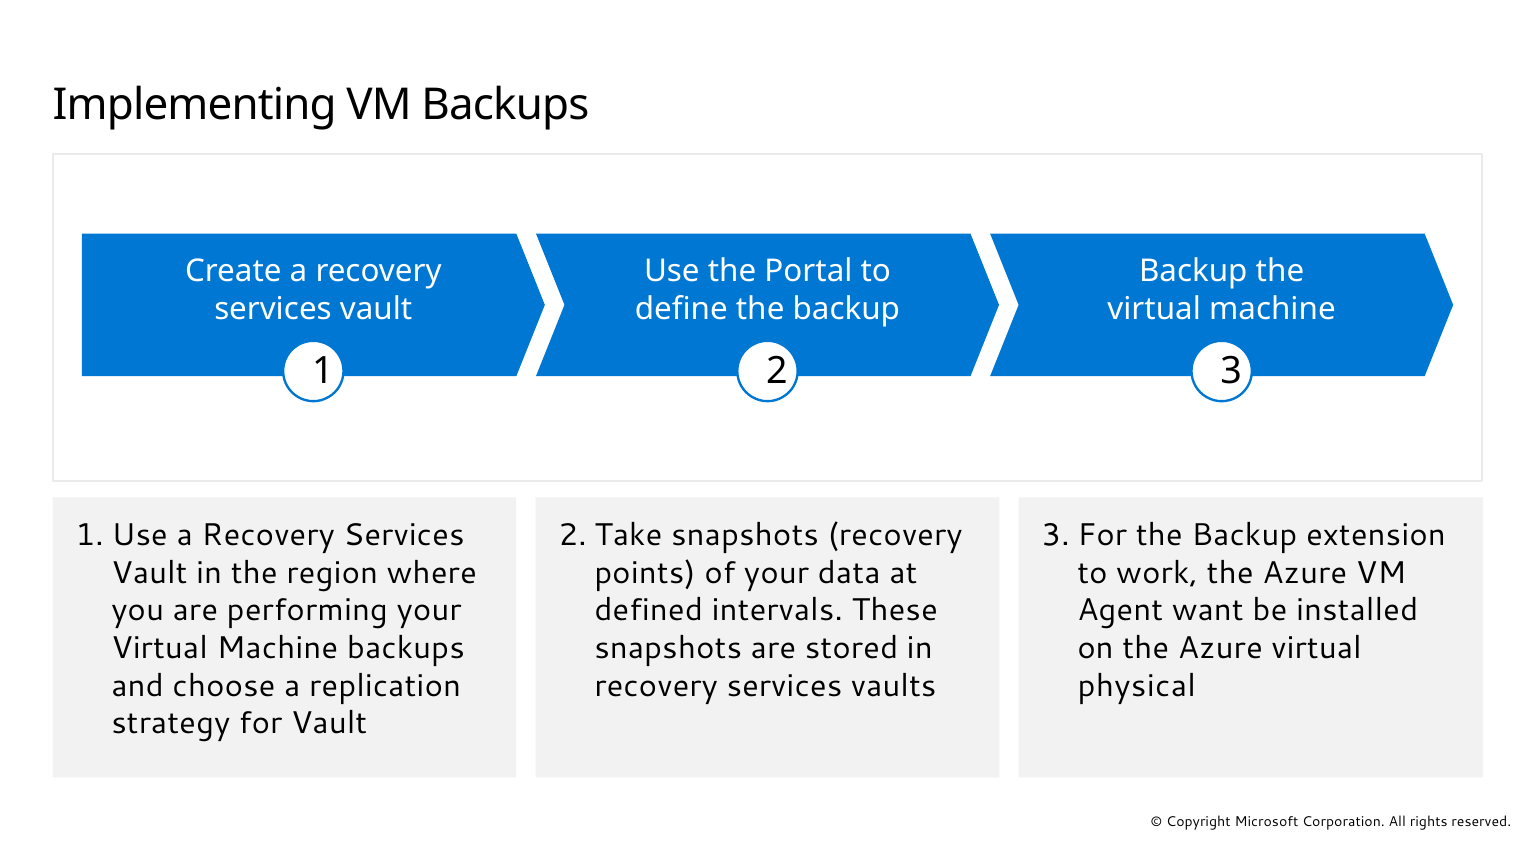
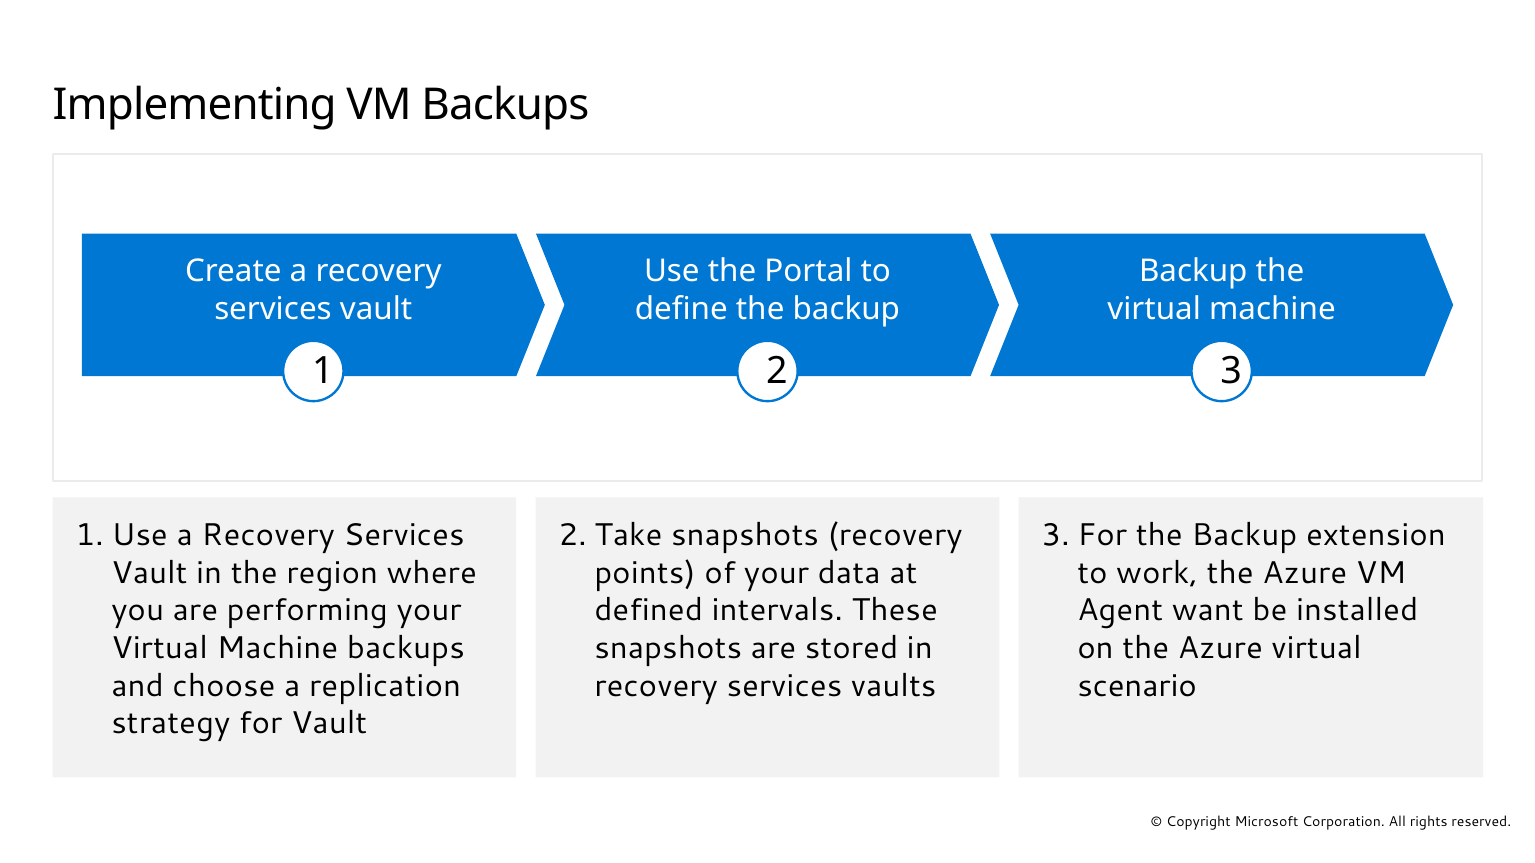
physical: physical -> scenario (1137, 686)
